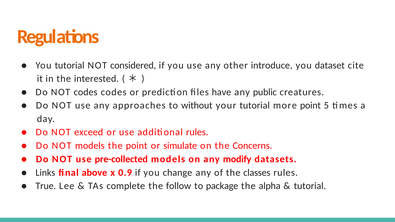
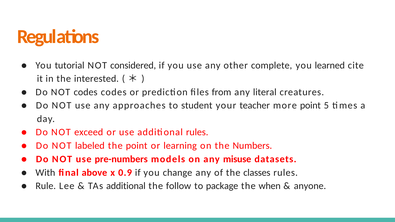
introduce: introduce -> complete (272, 65)
dataset: dataset -> learned (330, 65)
have: have -> from (222, 92)
public: public -> literal (265, 92)
without: without -> student (197, 106)
your tutorial: tutorial -> teacher (255, 106)
NOT models: models -> labeled (90, 146)
simulate: simulate -> learning (180, 146)
Concerns: Concerns -> Numbers (252, 146)
pre-collected: pre-collected -> pre-numbers (121, 159)
modify: modify -> misuse (237, 159)
Links: Links -> With (45, 173)
True: True -> Rule (46, 186)
TAs complete: complete -> additional (126, 186)
alpha: alpha -> when (270, 186)
tutorial: tutorial -> anyone (310, 186)
